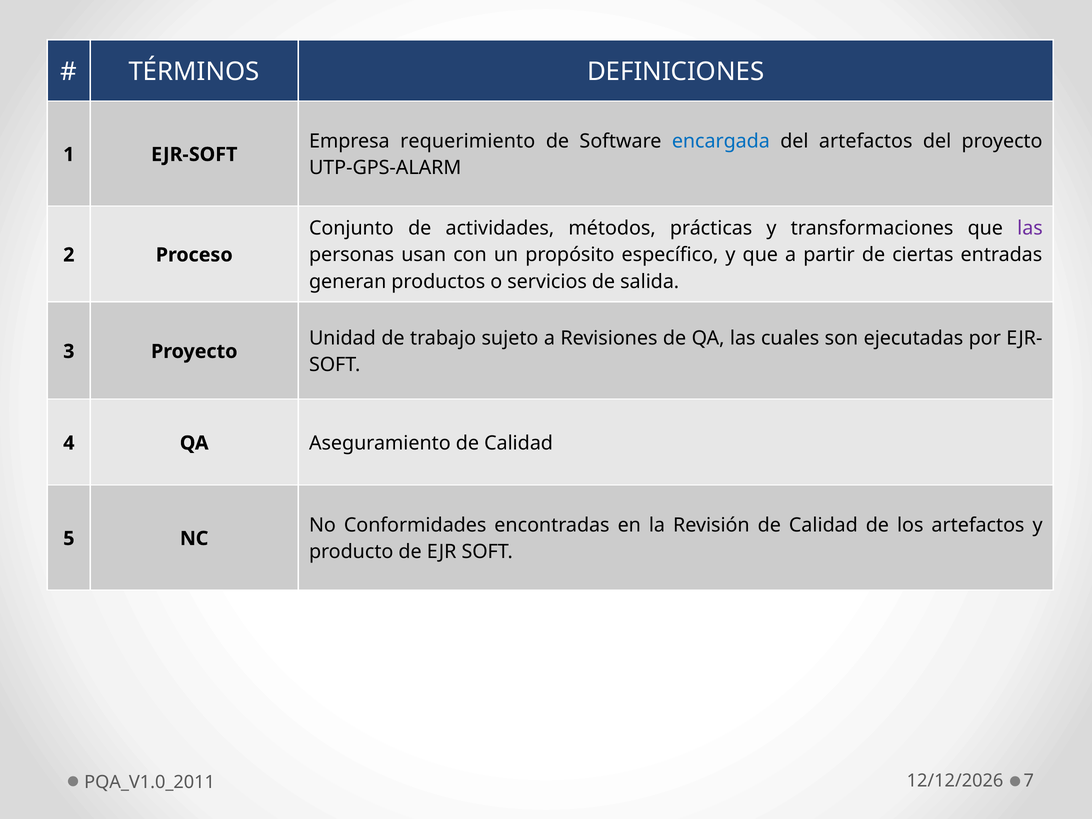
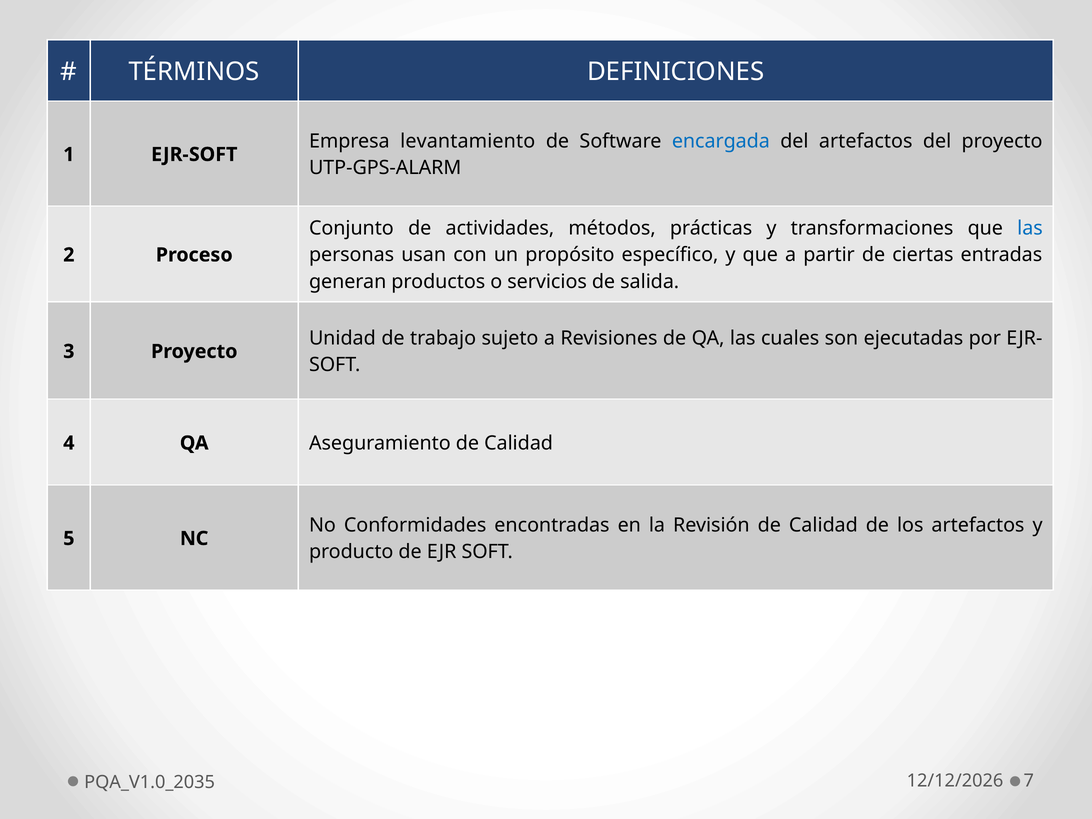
requerimiento: requerimiento -> levantamiento (468, 141)
las colour: purple -> blue (1030, 228)
PQA_V1.0_2011: PQA_V1.0_2011 -> PQA_V1.0_2035 (150, 782)
